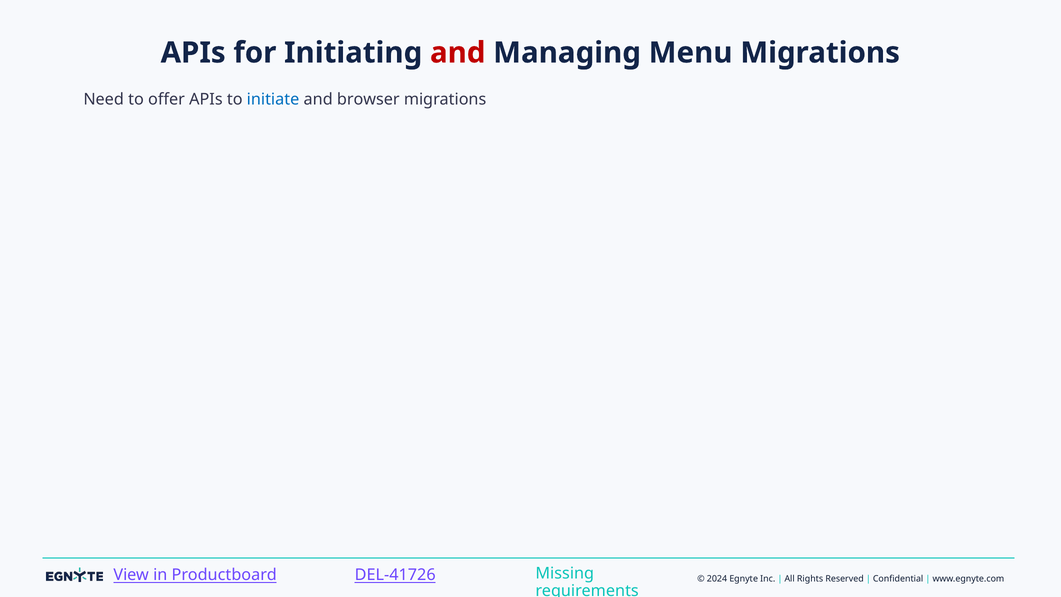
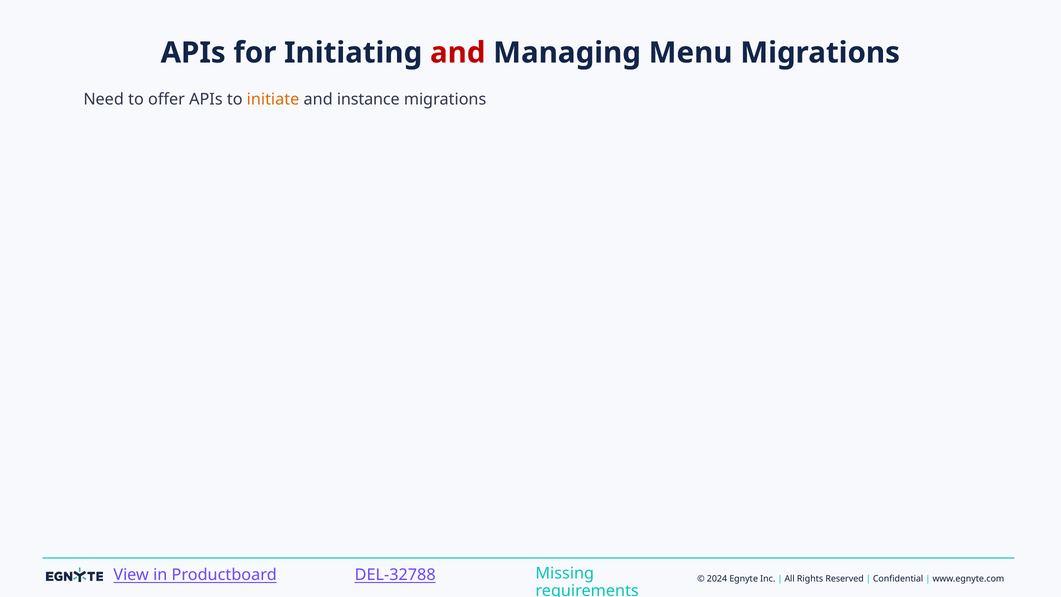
initiate colour: blue -> orange (273, 99)
browser: browser -> instance (368, 99)
DEL-41726: DEL-41726 -> DEL-32788 (395, 575)
